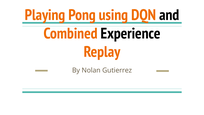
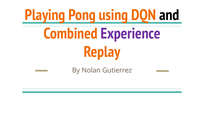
Experience colour: black -> purple (131, 33)
